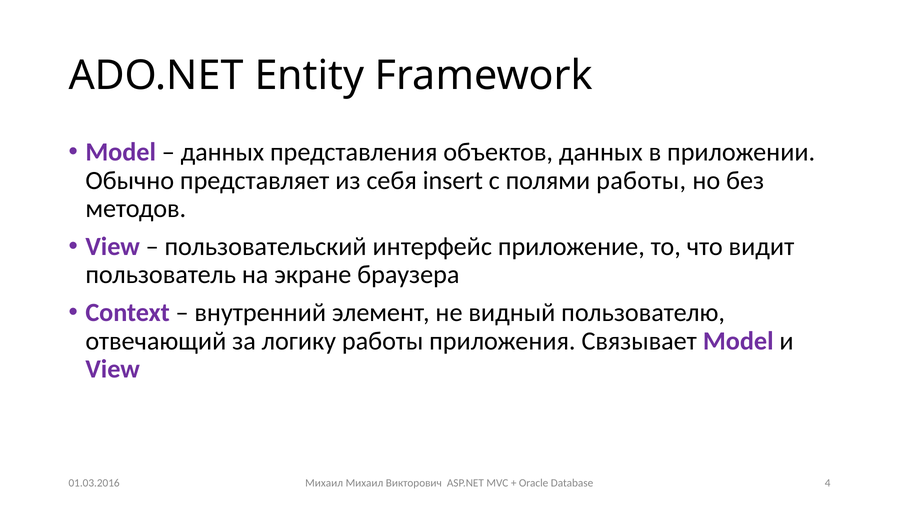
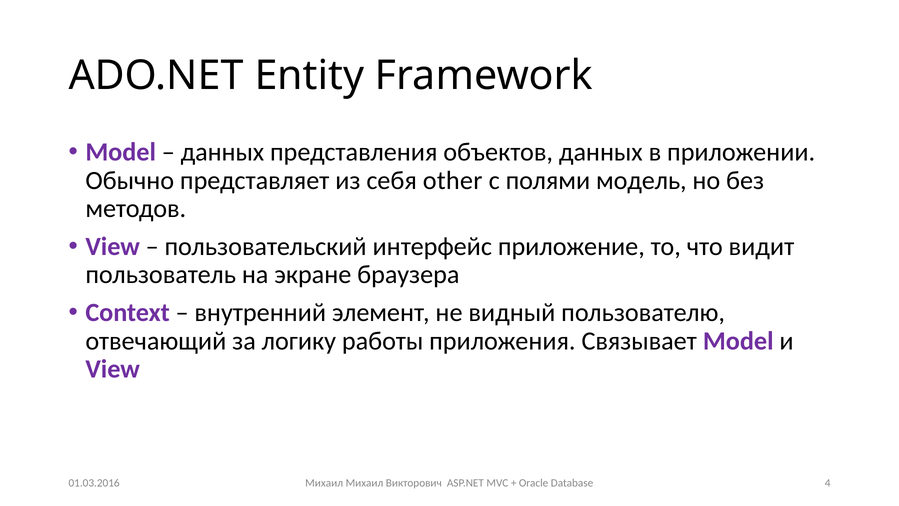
insert: insert -> other (453, 180)
полями работы: работы -> модель (641, 180)
